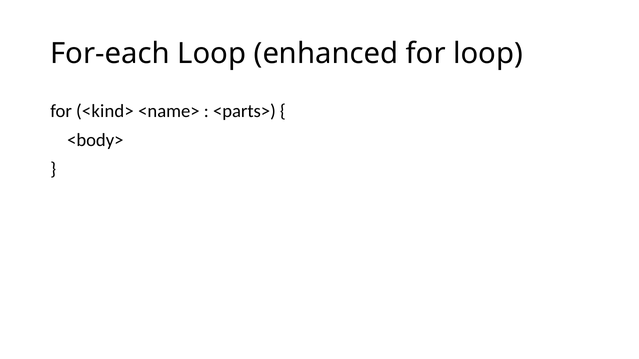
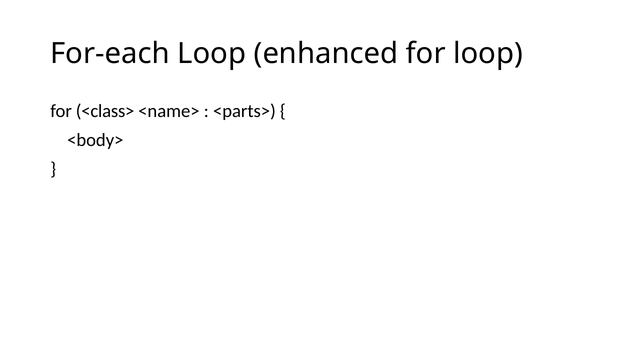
<kind>: <kind> -> <class> (105, 111)
